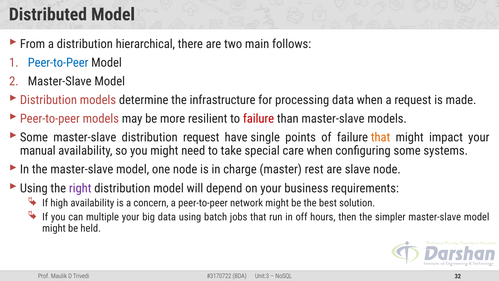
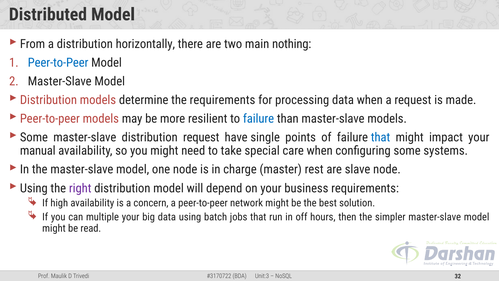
hierarchical: hierarchical -> horizontally (145, 44)
follows: follows -> nothing (292, 44)
the infrastructure: infrastructure -> requirements (222, 100)
failure colour: red -> blue (259, 119)
that colour: orange -> blue (381, 137)
held: held -> read (91, 228)
